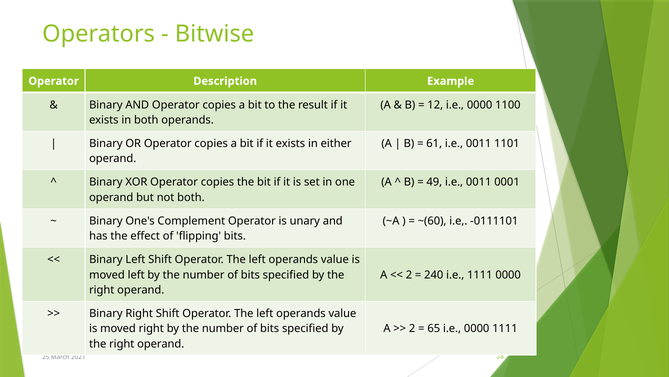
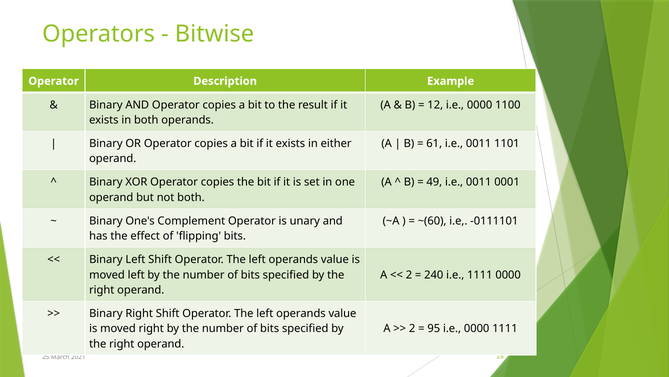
65: 65 -> 95 (434, 328)
